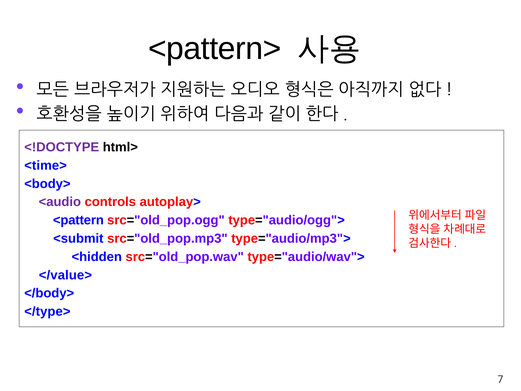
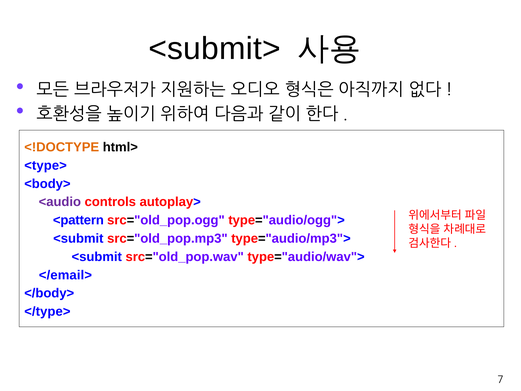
<pattern>: <pattern> -> <submit> (214, 49)
<!DOCTYPE colour: purple -> orange (62, 147)
<time>: <time> -> <type> (46, 165)
<hidden: <hidden -> <submit (97, 257)
</value>: </value> -> </email> (65, 275)
